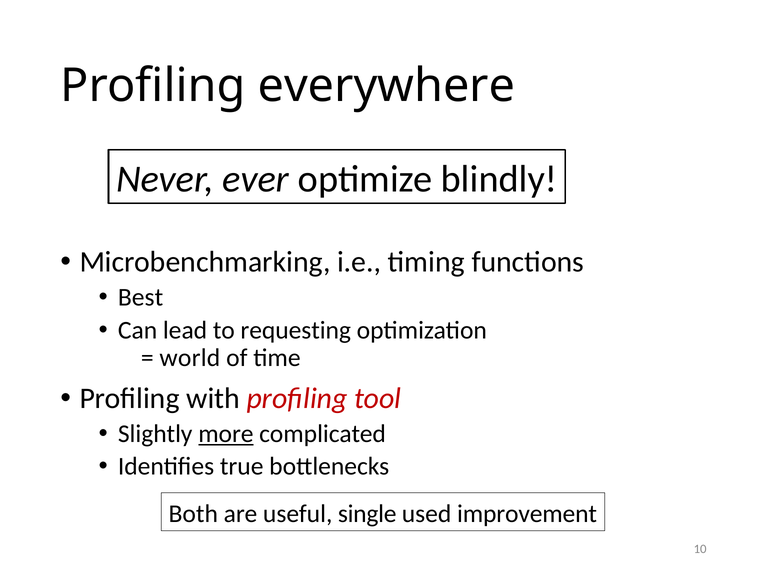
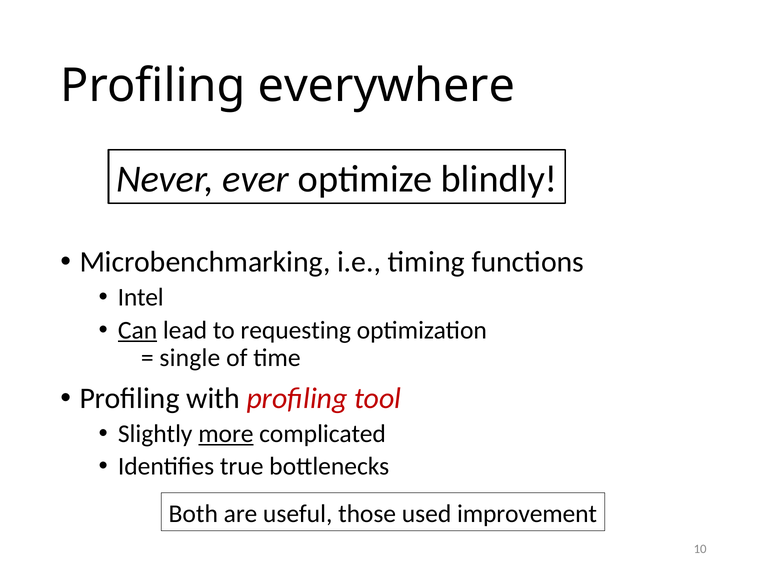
Best: Best -> Intel (141, 298)
Can underline: none -> present (138, 330)
world: world -> single (190, 358)
single: single -> those (367, 514)
